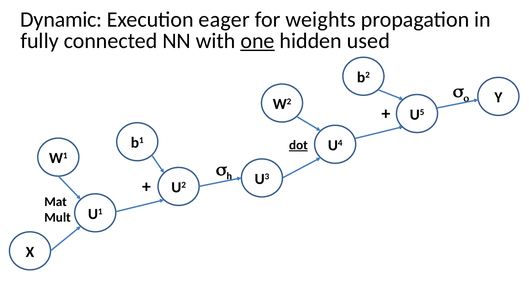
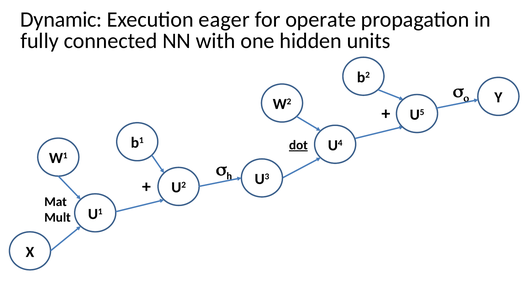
weights: weights -> operate (321, 20)
one underline: present -> none (258, 41)
used: used -> units (369, 41)
